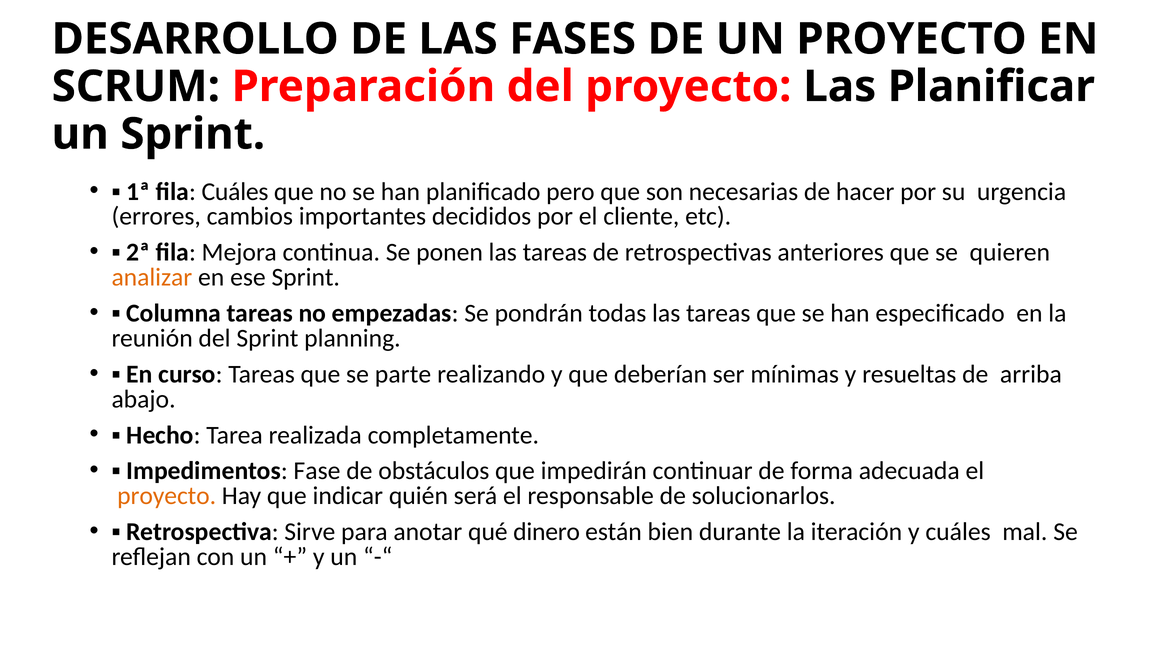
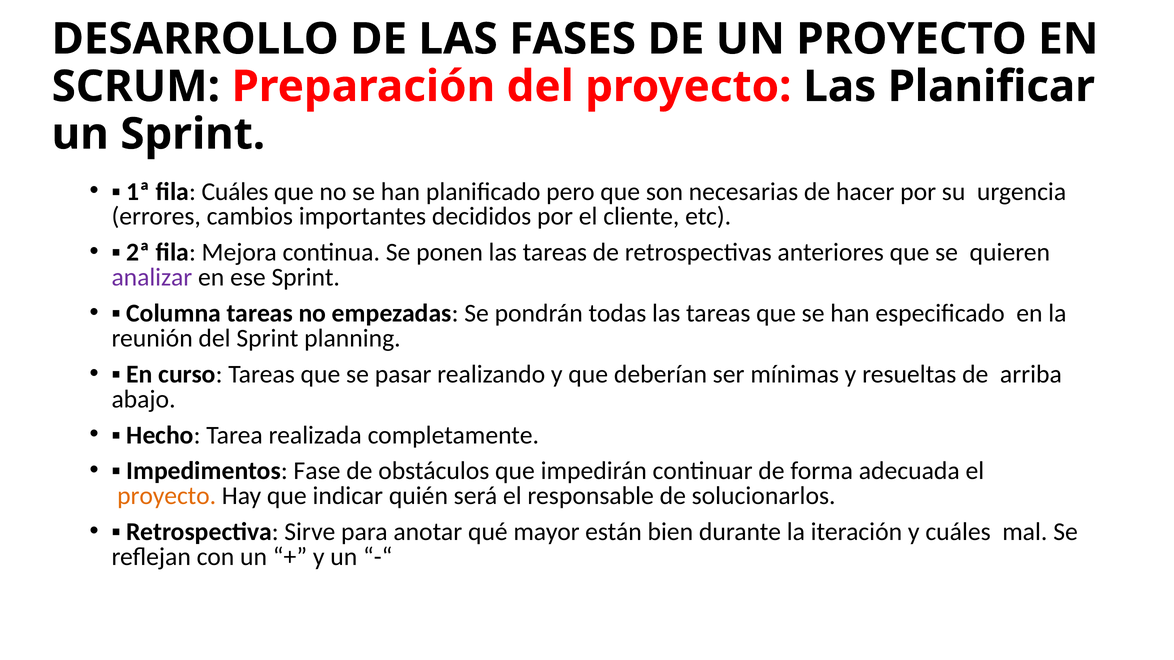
analizar colour: orange -> purple (152, 278)
parte: parte -> pasar (403, 374)
dinero: dinero -> mayor (547, 532)
